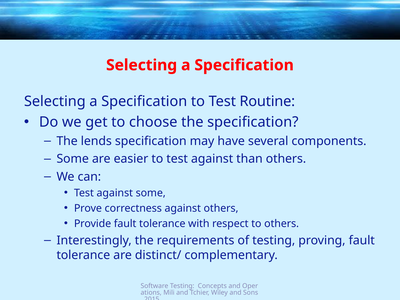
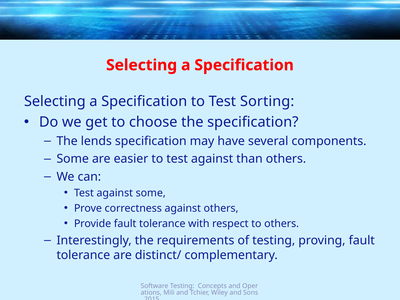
Routine: Routine -> Sorting (267, 101)
